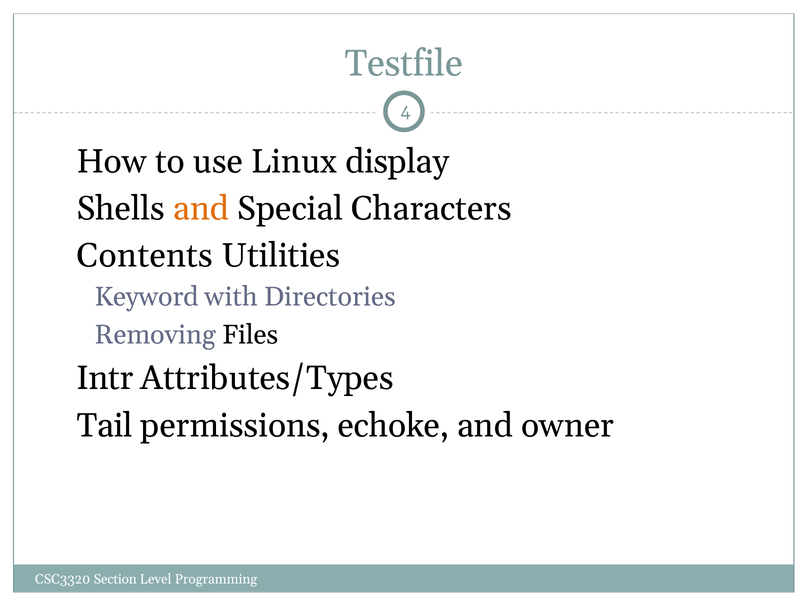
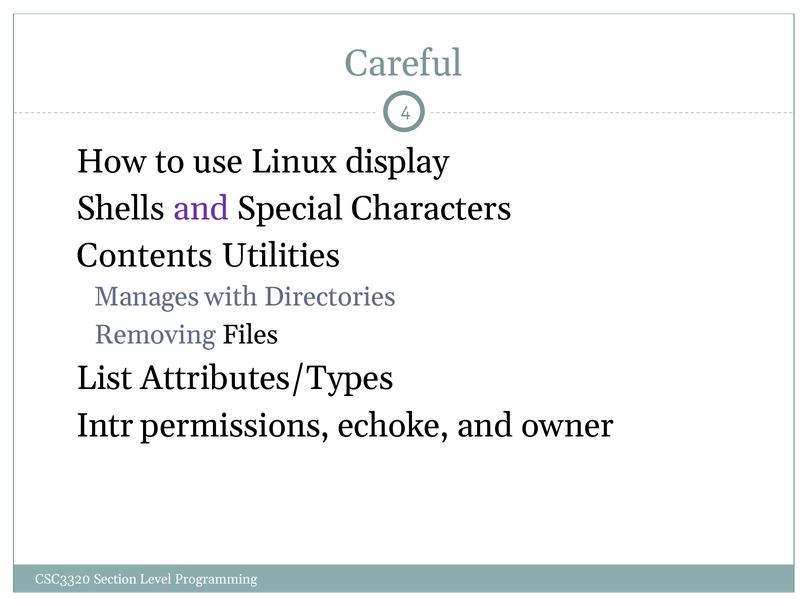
Testfile: Testfile -> Careful (404, 64)
and colour: orange -> purple (201, 209)
Keyword: Keyword -> Manages (147, 297)
Intr: Intr -> List (105, 378)
Tail: Tail -> Intr (105, 425)
